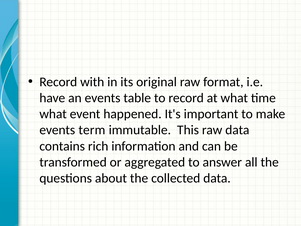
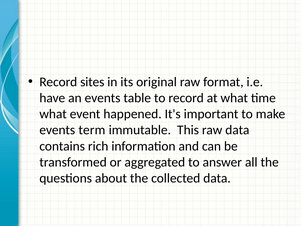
with: with -> sites (92, 82)
